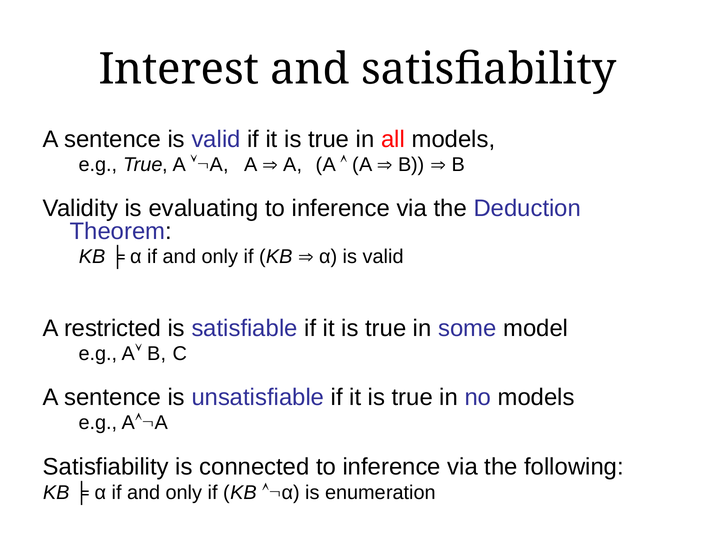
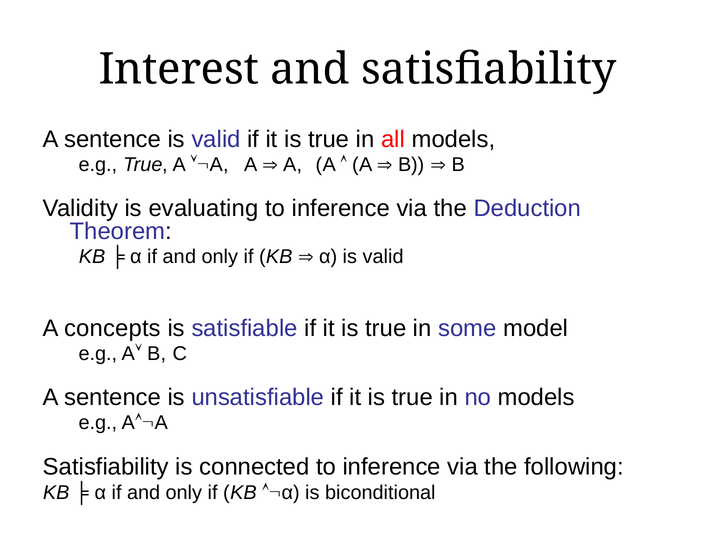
restricted: restricted -> concepts (112, 328)
enumeration: enumeration -> biconditional (380, 493)
